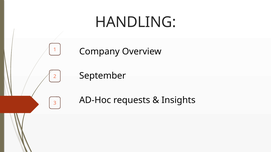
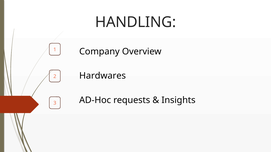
September: September -> Hardwares (103, 76)
